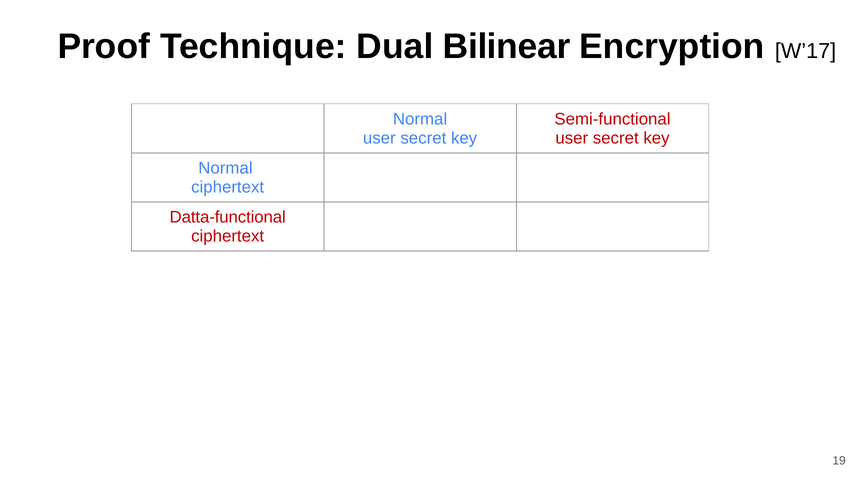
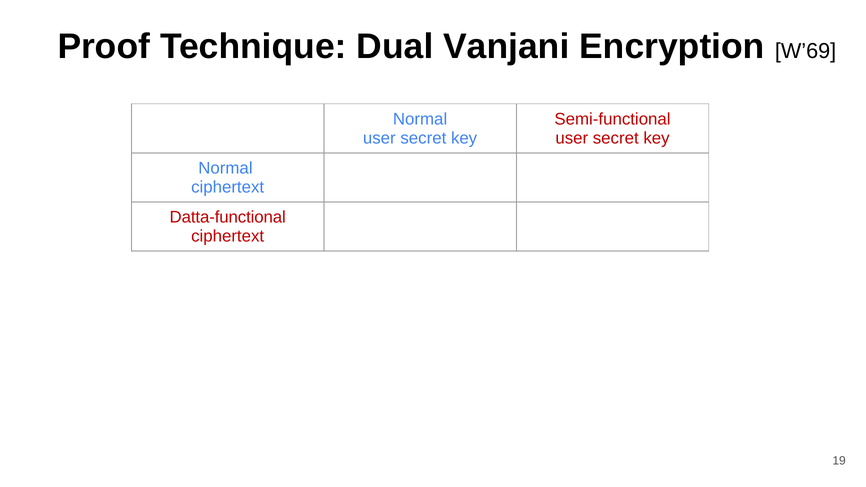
Bilinear: Bilinear -> Vanjani (506, 47)
W’17: W’17 -> W’69 (806, 51)
